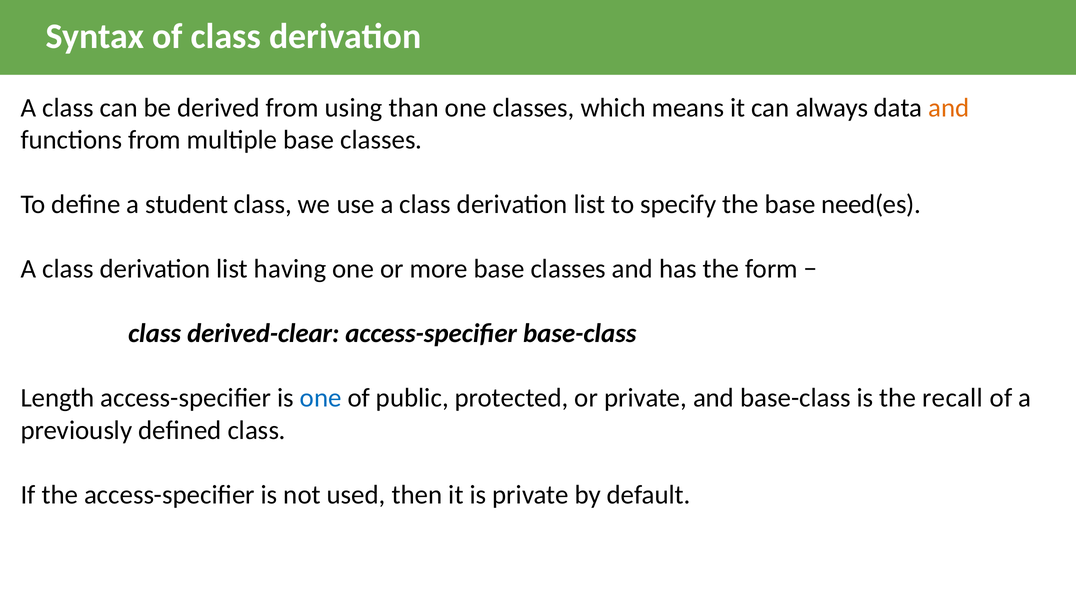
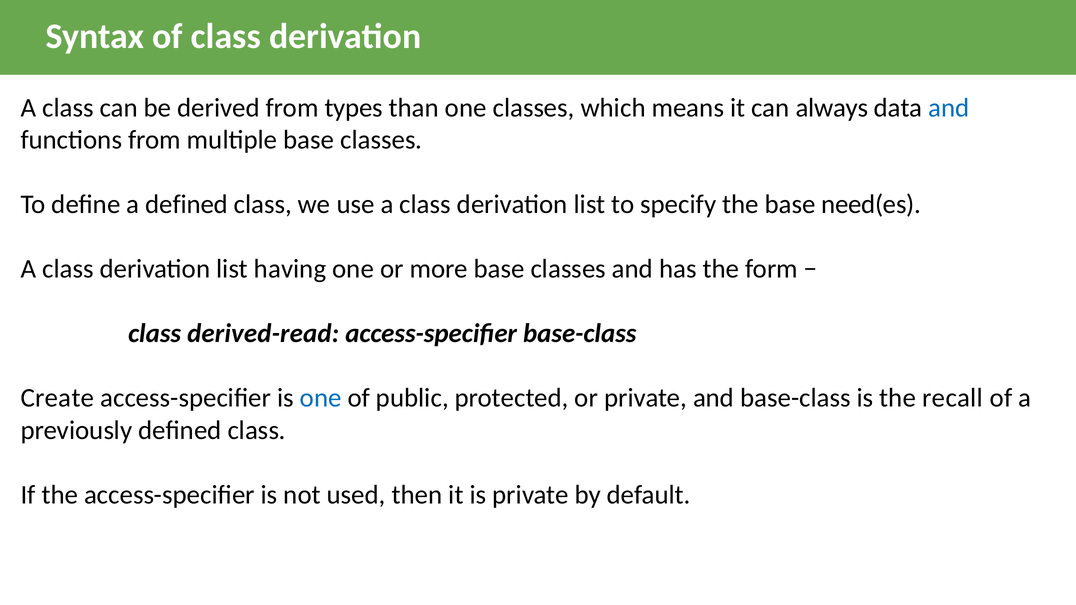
using: using -> types (354, 108)
and colour: orange -> blue (949, 108)
a student: student -> defined (187, 205)
derived-clear: derived-clear -> derived-read (263, 334)
Length: Length -> Create (57, 398)
